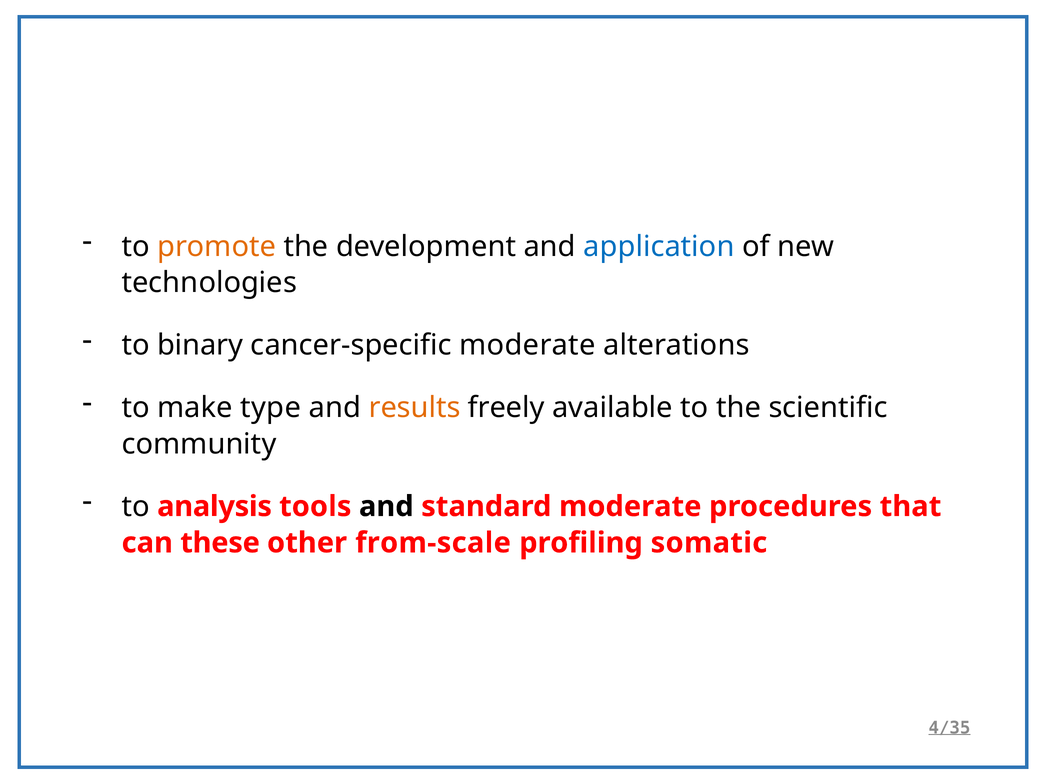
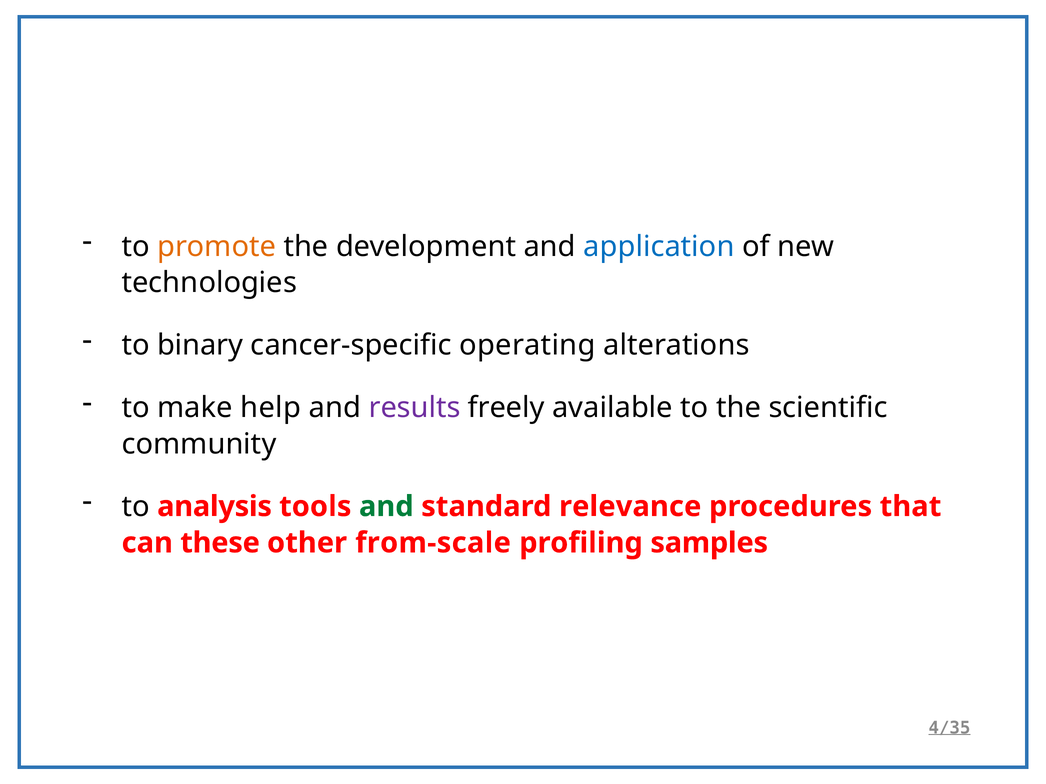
cancer-specific moderate: moderate -> operating (527, 346)
type: type -> help (271, 408)
results colour: orange -> purple (415, 408)
and colour: black -> green (386, 507)
standard moderate: moderate -> relevance (630, 507)
somatic: somatic -> samples (709, 543)
